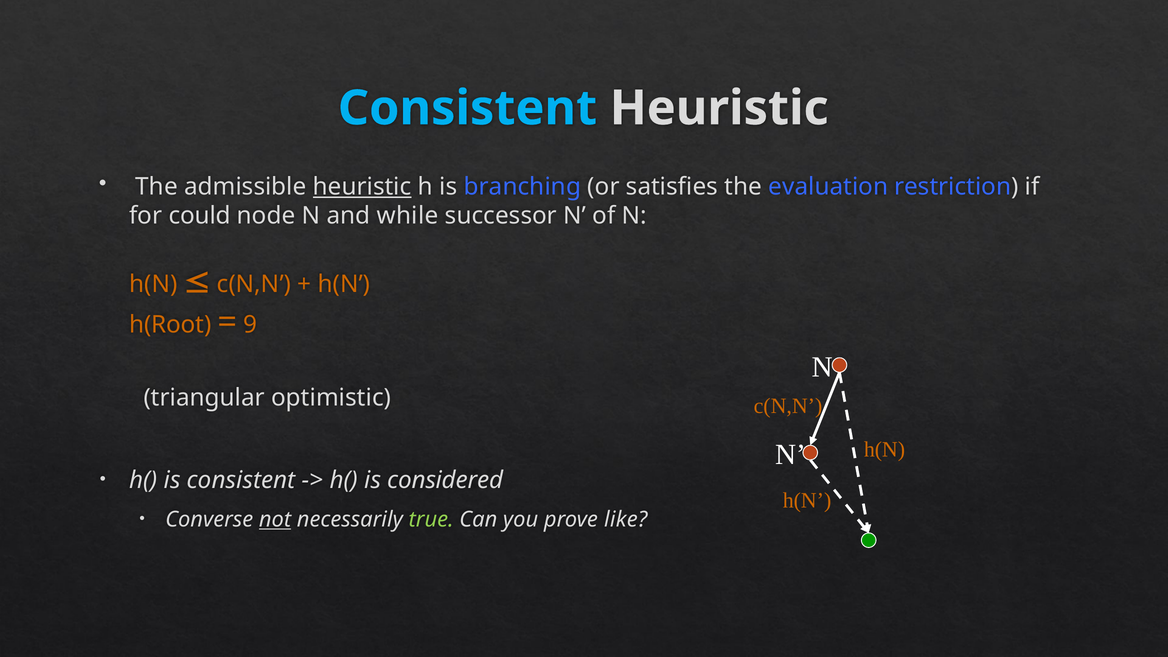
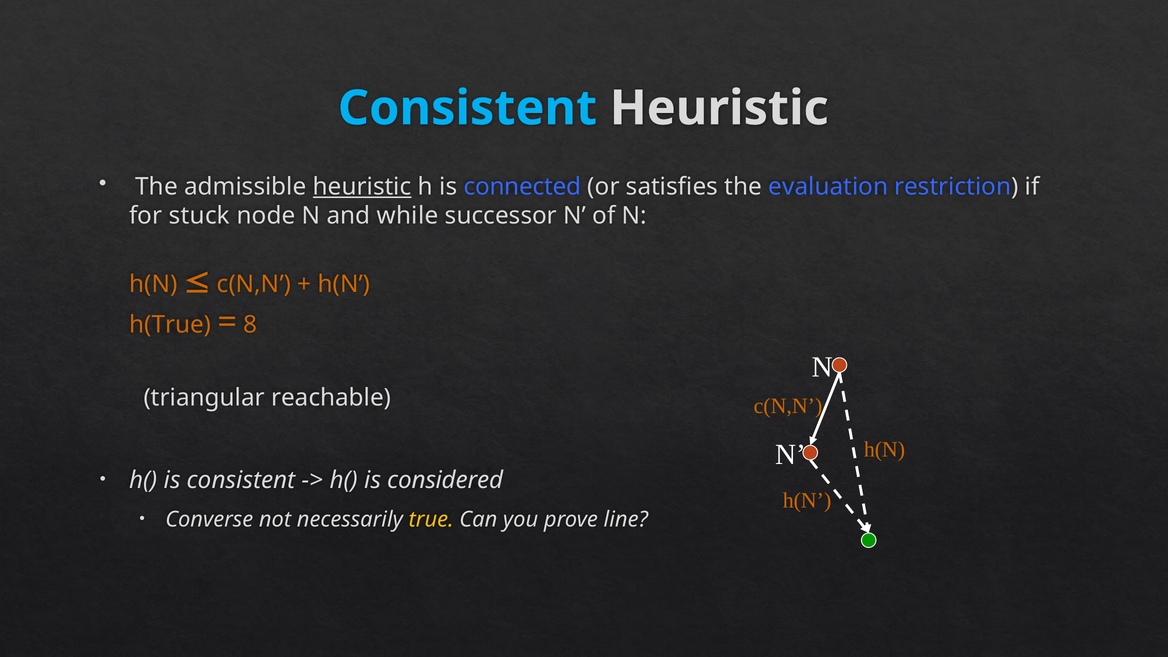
branching: branching -> connected (523, 187)
could: could -> stuck (199, 216)
h(Root: h(Root -> h(True (170, 325)
9: 9 -> 8 (250, 325)
optimistic: optimistic -> reachable (331, 397)
not underline: present -> none (275, 520)
true colour: light green -> yellow (431, 520)
like: like -> line (626, 520)
